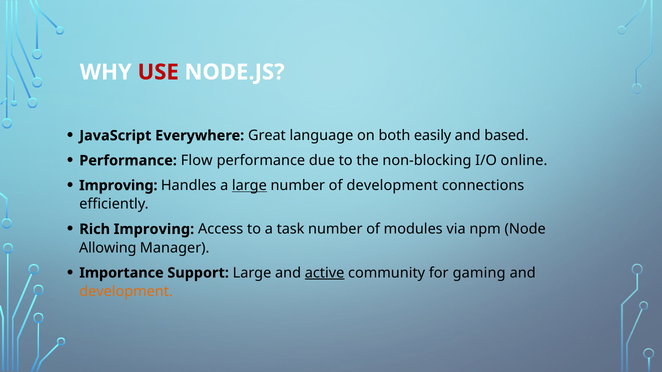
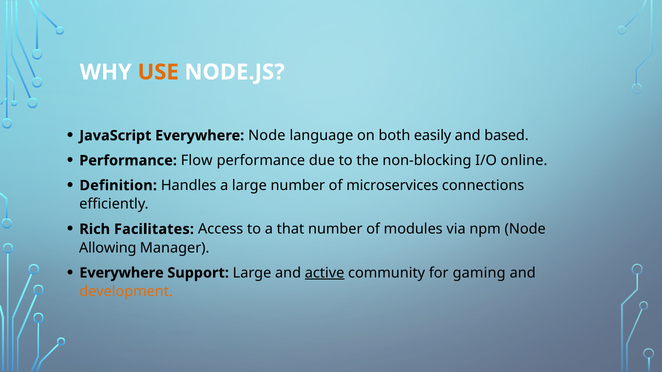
USE colour: red -> orange (158, 72)
Everywhere Great: Great -> Node (267, 136)
Improving: Improving -> Definition (118, 186)
large underline: present -> none (249, 186)
of development: development -> microservices (392, 186)
Rich Improving: Improving -> Facilitates (154, 229)
task: task -> that (290, 229)
Importance: Importance -> Everywhere (122, 273)
